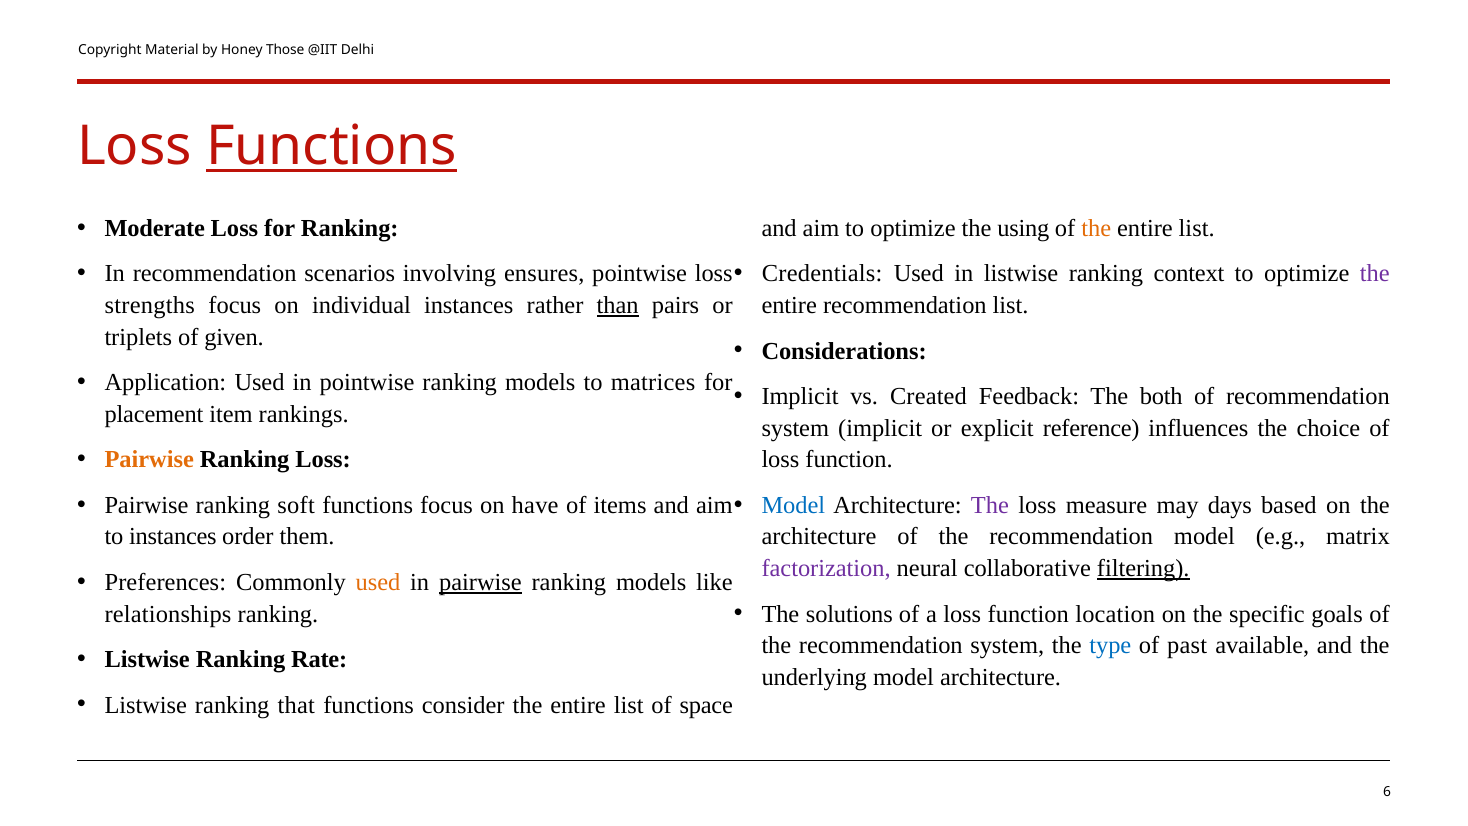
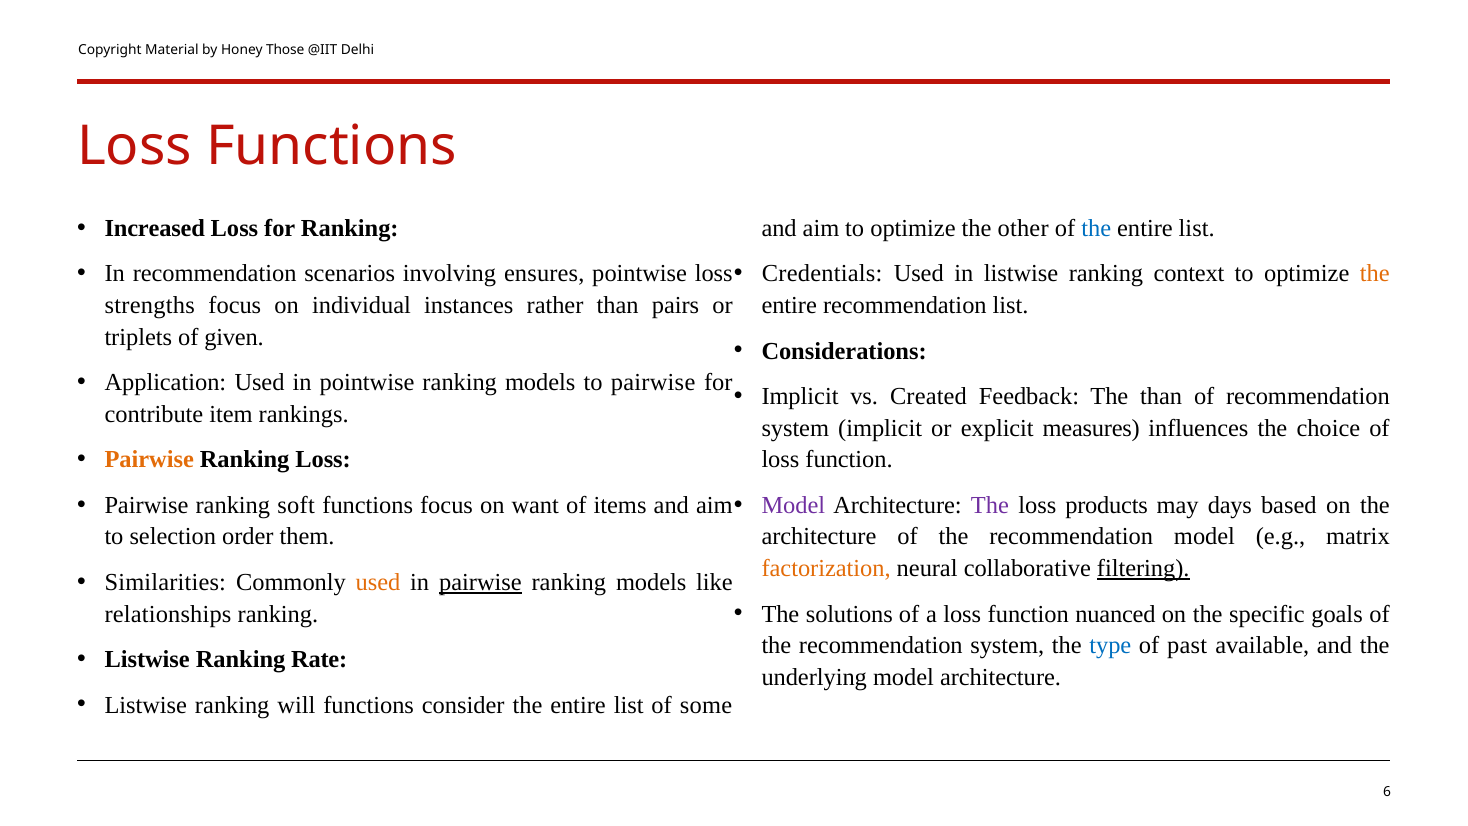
Functions underline: present -> none (331, 147)
Moderate: Moderate -> Increased (155, 228)
using: using -> other (1023, 228)
the colour: orange -> blue (1096, 228)
the colour: purple -> orange (1375, 274)
than underline: present -> none (618, 305)
to matrices: matrices -> pairwise (653, 383)
The both: both -> than (1161, 396)
placement: placement -> contribute (154, 414)
reference: reference -> measures (1091, 428)
have: have -> want (535, 505)
Model colour: blue -> purple (793, 505)
measure: measure -> products (1107, 505)
to instances: instances -> selection (173, 537)
factorization colour: purple -> orange (826, 568)
Preferences: Preferences -> Similarities (165, 582)
location: location -> nuanced (1115, 614)
that: that -> will (296, 705)
space: space -> some (706, 705)
